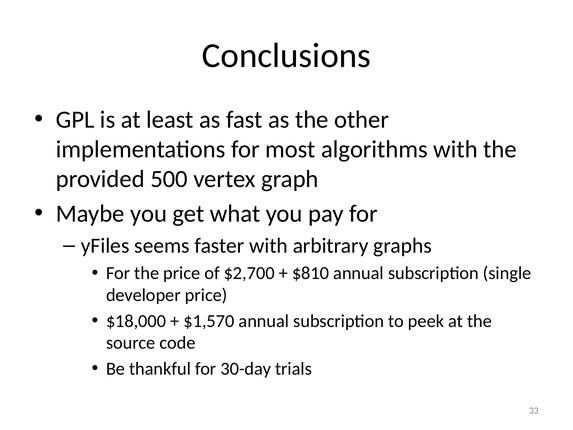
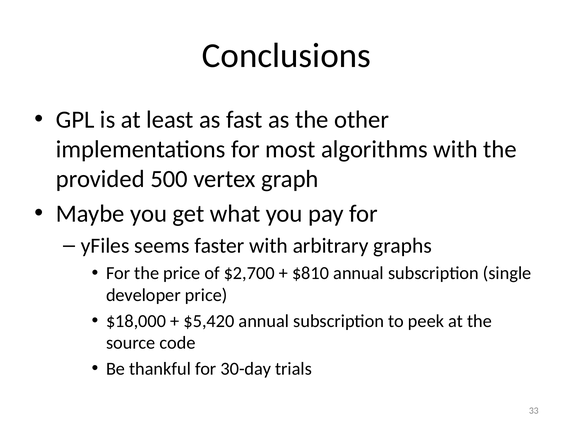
$1,570: $1,570 -> $5,420 (209, 321)
